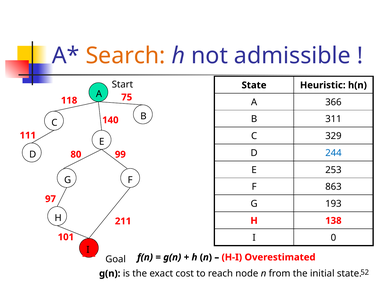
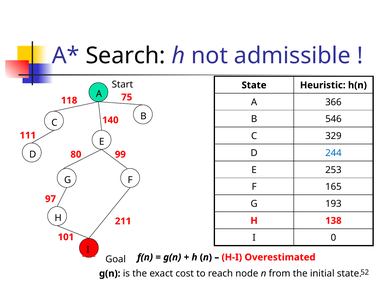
Search colour: orange -> black (126, 56)
311: 311 -> 546 (333, 119)
863: 863 -> 165 (333, 187)
